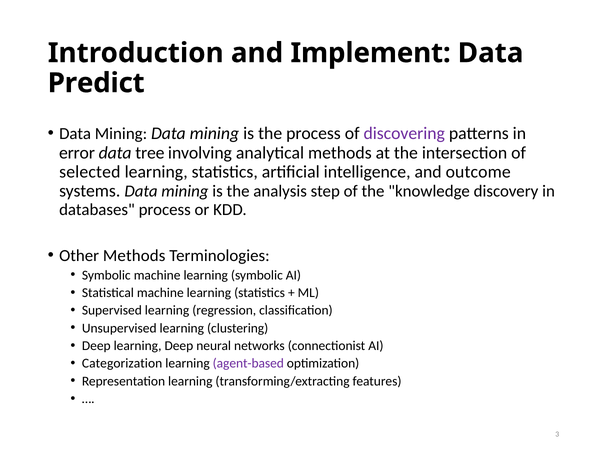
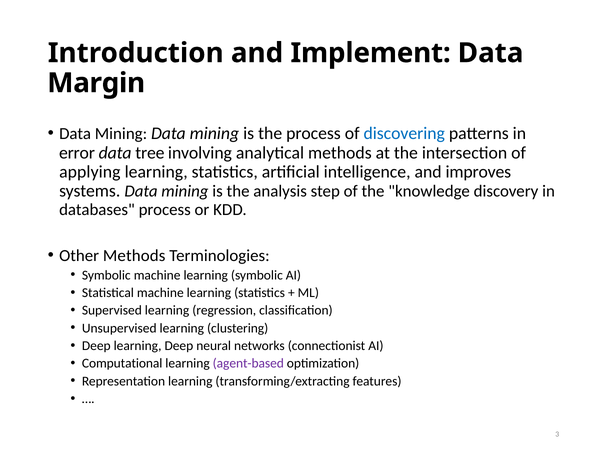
Predict: Predict -> Margin (96, 83)
discovering colour: purple -> blue (404, 134)
selected: selected -> applying (90, 172)
outcome: outcome -> improves (478, 172)
Categorization: Categorization -> Computational (122, 364)
